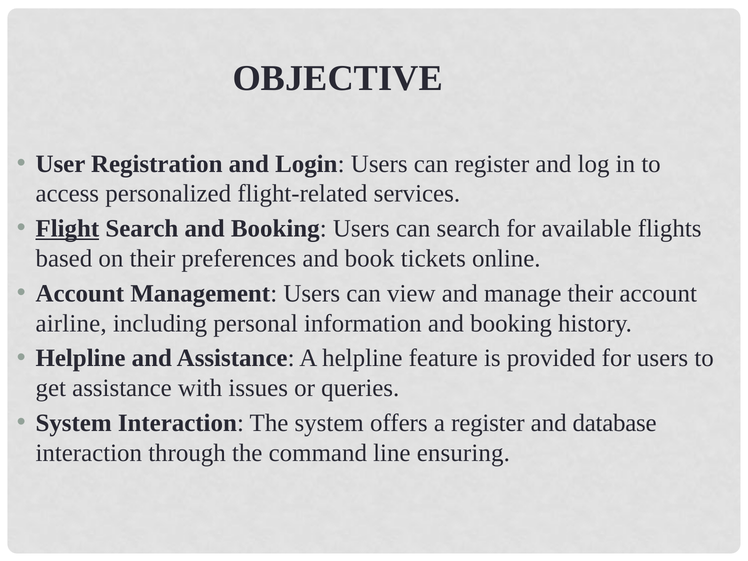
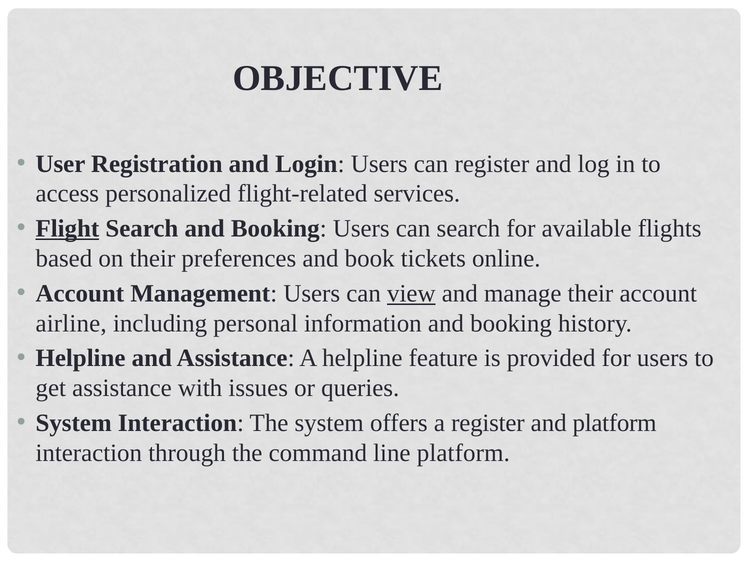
view underline: none -> present (411, 293)
and database: database -> platform (615, 423)
line ensuring: ensuring -> platform (463, 453)
